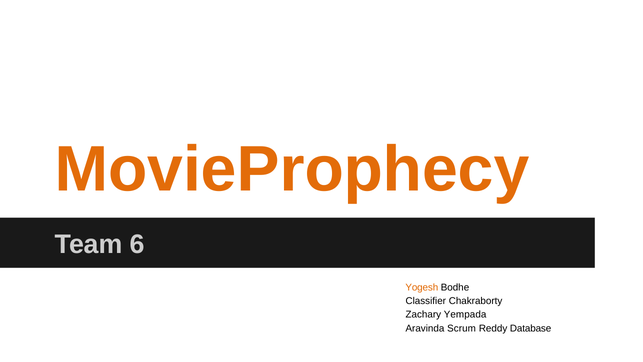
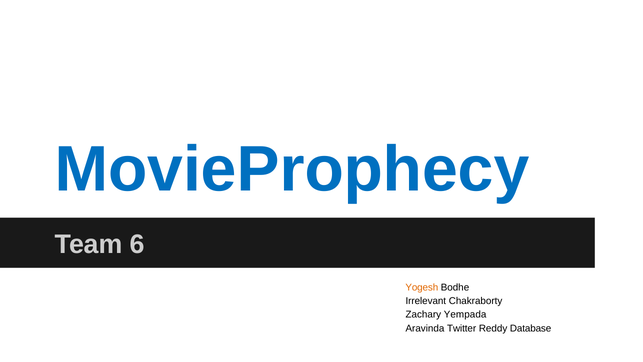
MovieProphecy colour: orange -> blue (292, 169)
Classifier: Classifier -> Irrelevant (426, 301)
Scrum: Scrum -> Twitter (462, 328)
